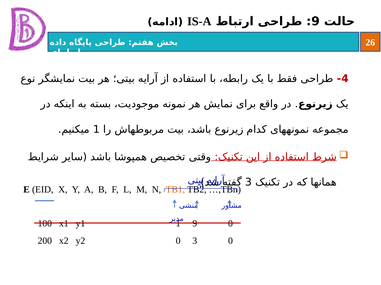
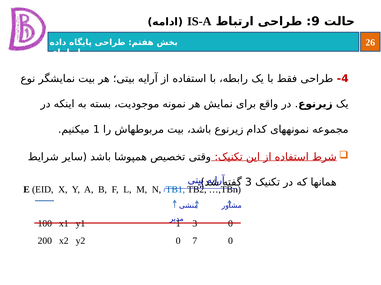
TB1 colour: orange -> blue (175, 190)
9: 9 -> 3 (195, 224)
0 3: 3 -> 7 (195, 241)
